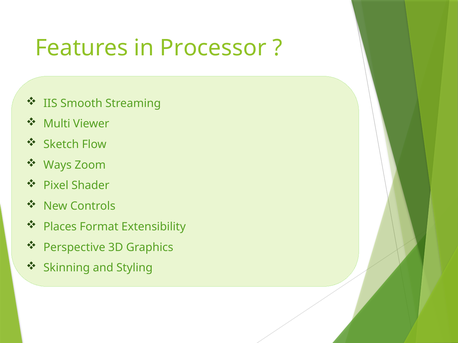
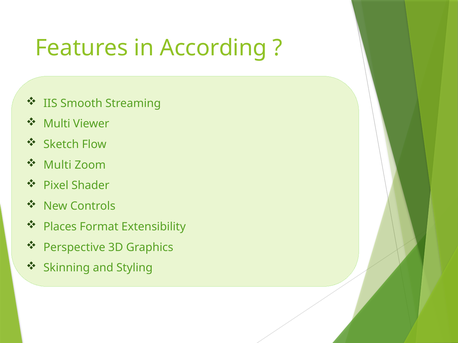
Processor: Processor -> According (213, 48)
Ways: Ways -> Multi (57, 165)
